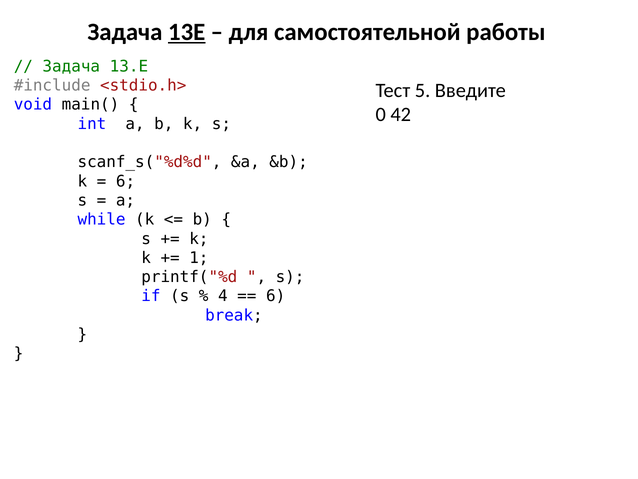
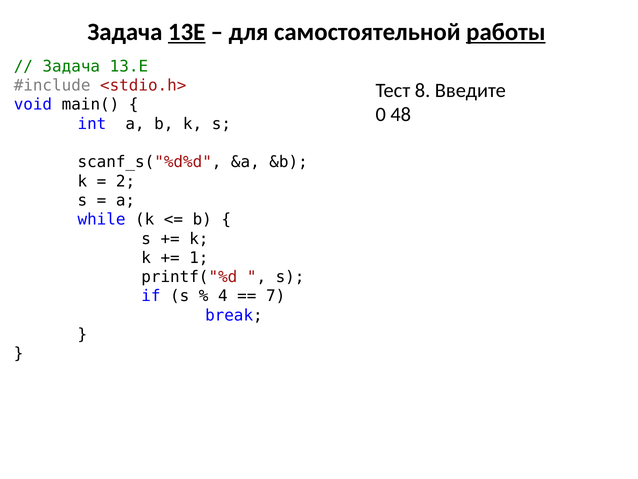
работы underline: none -> present (506, 32)
5: 5 -> 8 (423, 90)
42: 42 -> 48 (401, 115)
6: 6 -> 2 (126, 181)
6: 6 -> 7 (276, 296)
